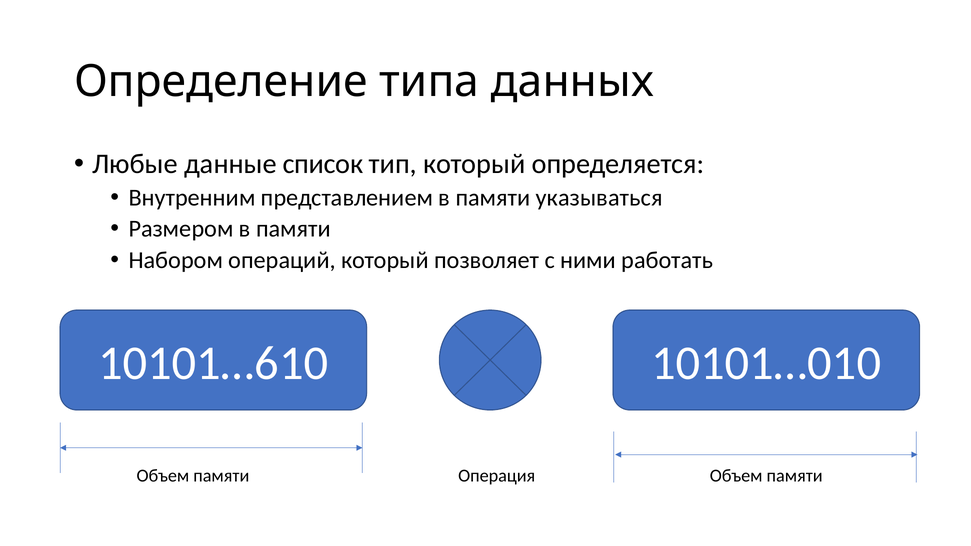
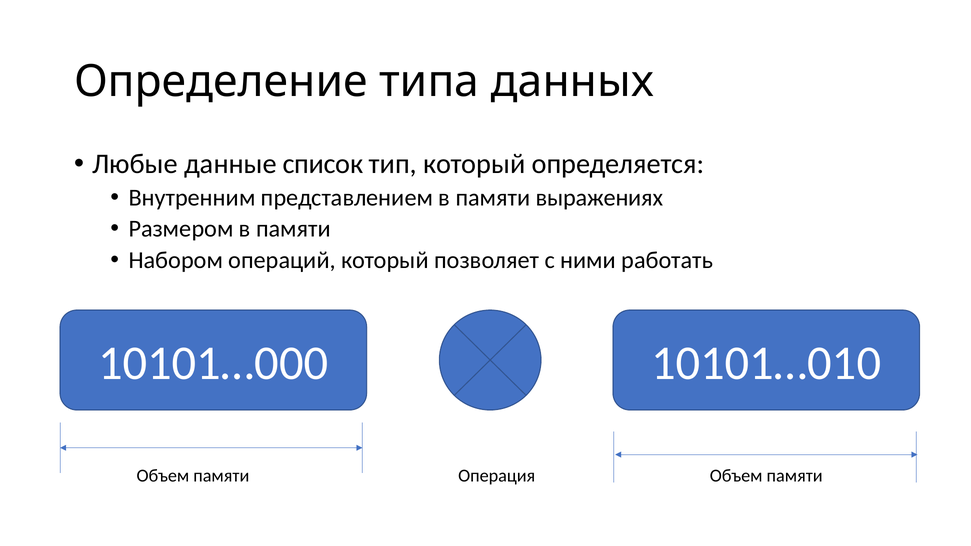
указываться: указываться -> выражениях (599, 198)
10101…610: 10101…610 -> 10101…000 (213, 364)
